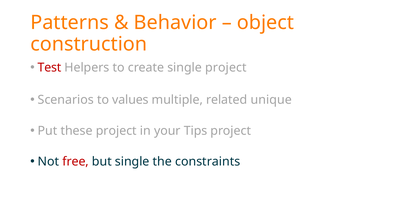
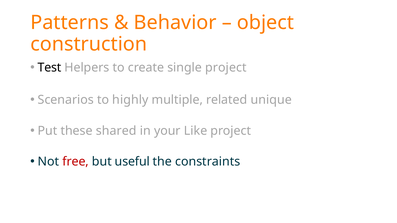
Test colour: red -> black (49, 68)
values: values -> highly (130, 100)
these project: project -> shared (116, 131)
Tips: Tips -> Like (196, 131)
but single: single -> useful (132, 162)
